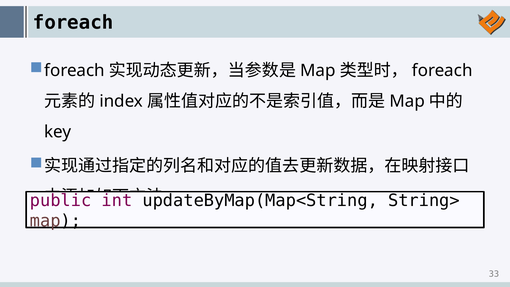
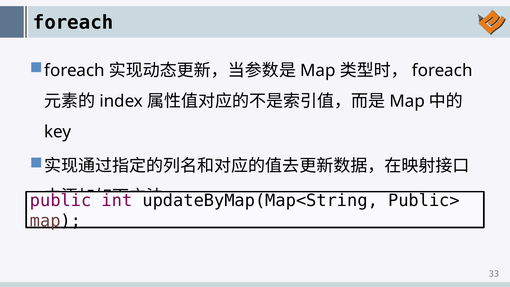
String>: String> -> Public> (424, 201)
